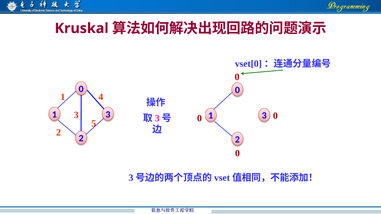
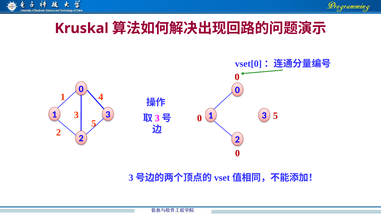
0: 0 -> 5 (275, 116)
